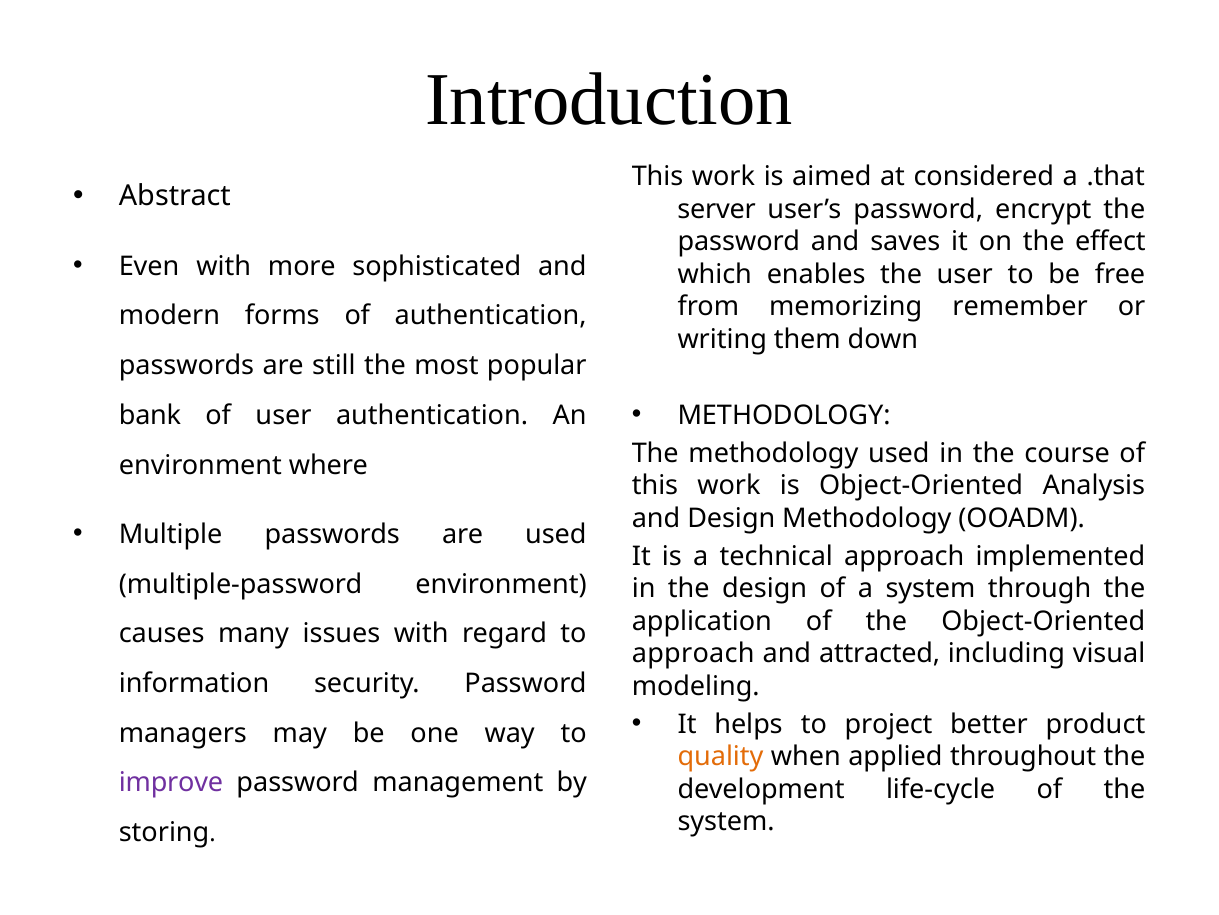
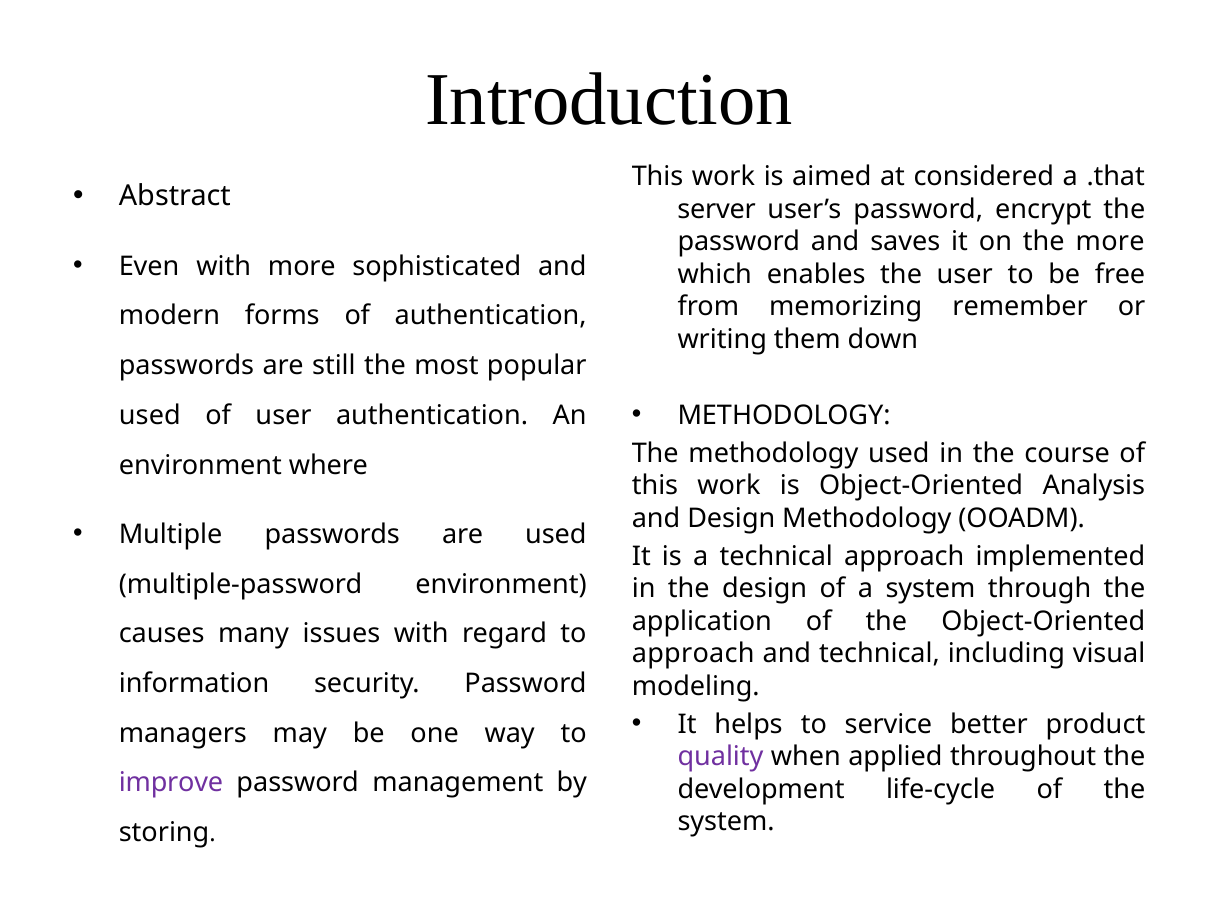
the effect: effect -> more (1110, 242)
bank: bank -> used (150, 415)
and attracted: attracted -> technical (880, 653)
project: project -> service (888, 724)
quality colour: orange -> purple (721, 756)
